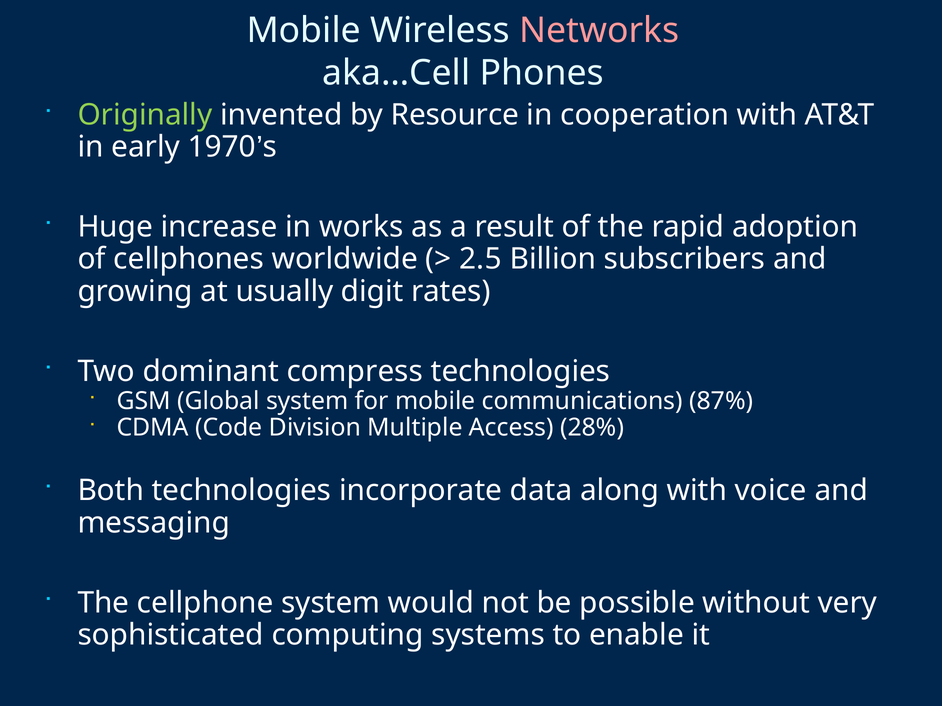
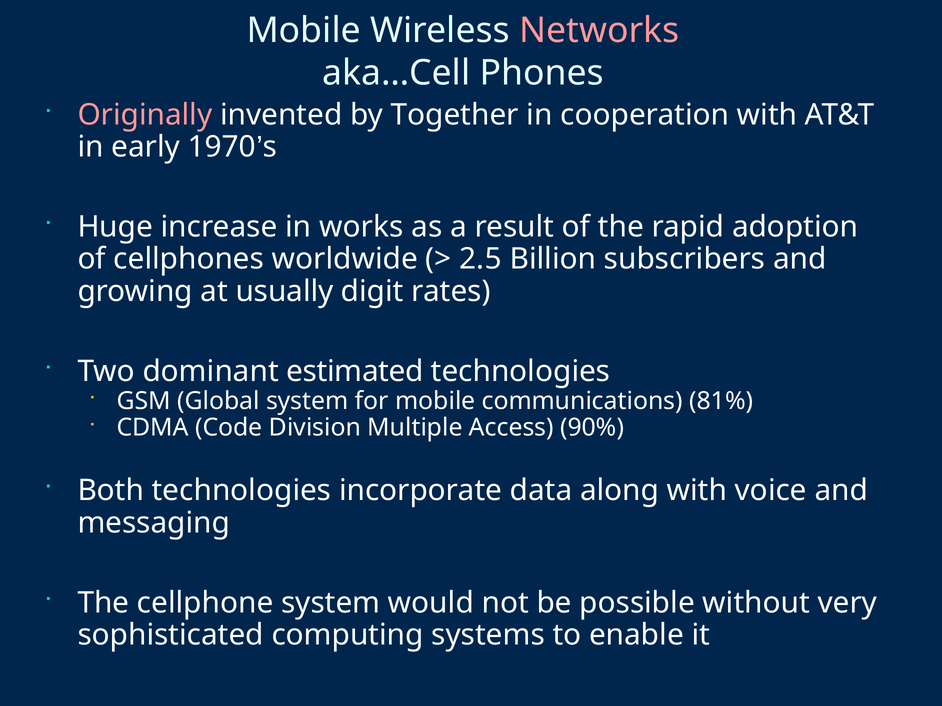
Originally colour: light green -> pink (145, 115)
Resource: Resource -> Together (455, 115)
compress: compress -> estimated (355, 372)
87%: 87% -> 81% (721, 401)
28%: 28% -> 90% (592, 428)
